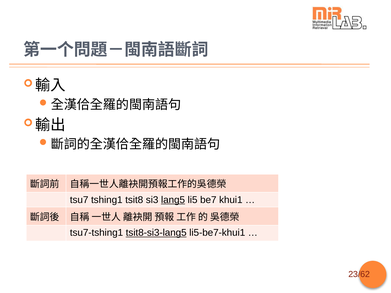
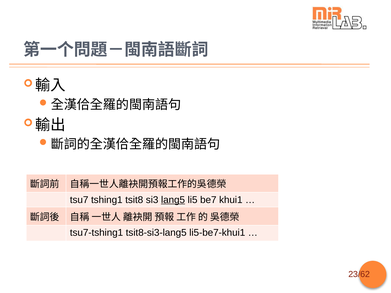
tsit8-si3-lang5 underline: present -> none (156, 233)
